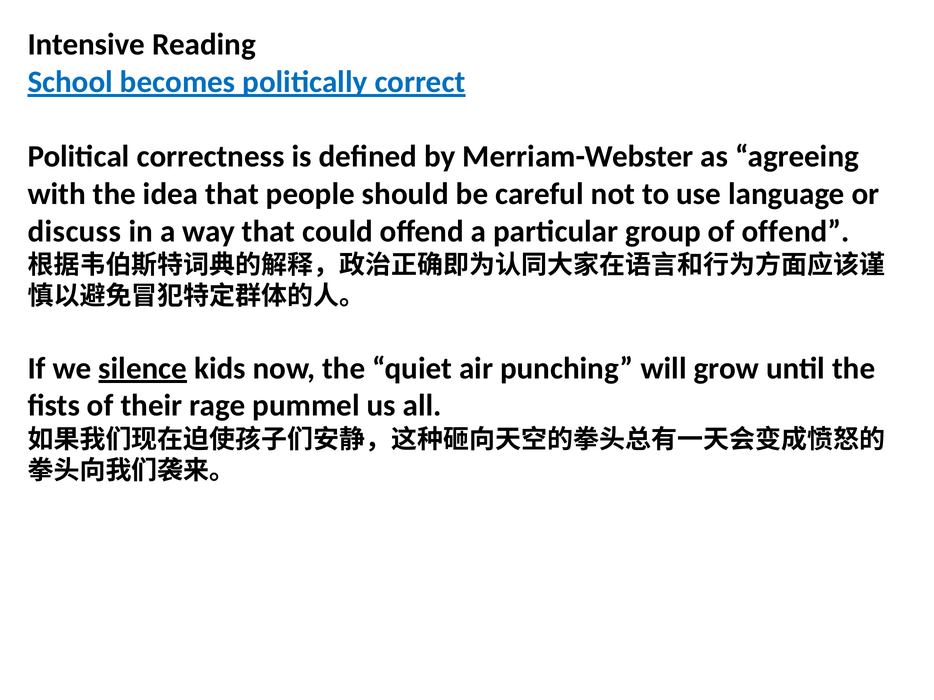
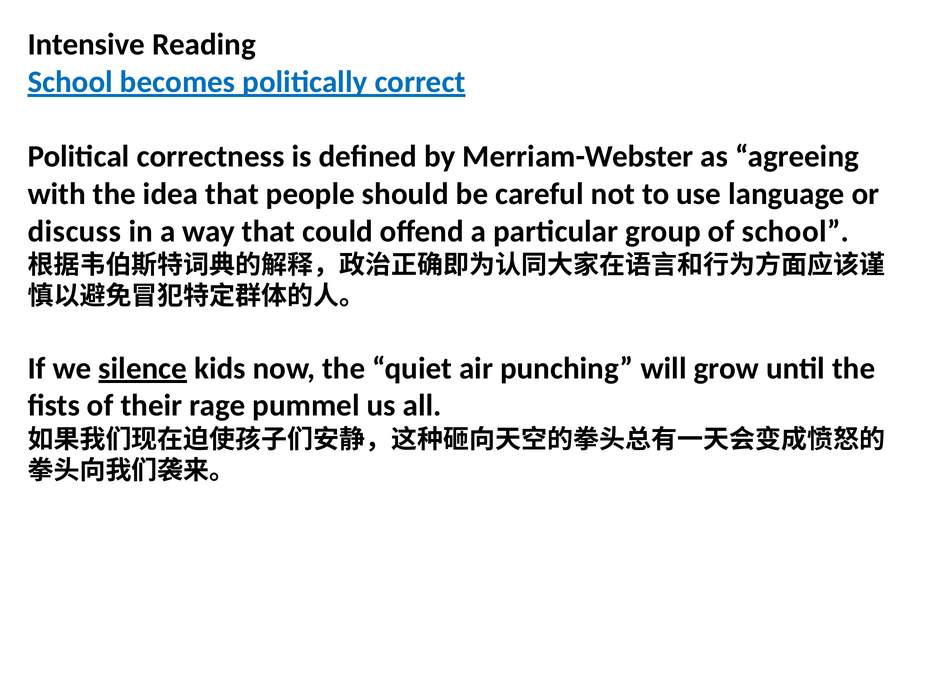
of offend: offend -> school (796, 231)
